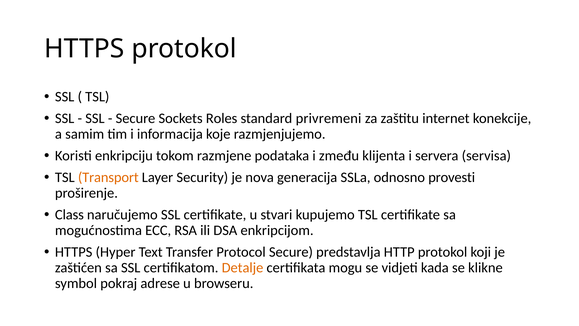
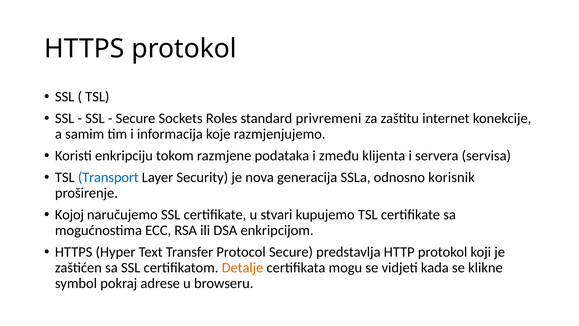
Transport colour: orange -> blue (108, 177)
provesti: provesti -> korisnik (452, 177)
Class: Class -> Kojoj (69, 214)
